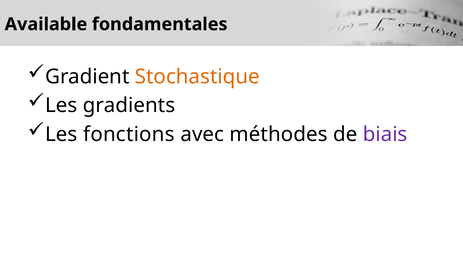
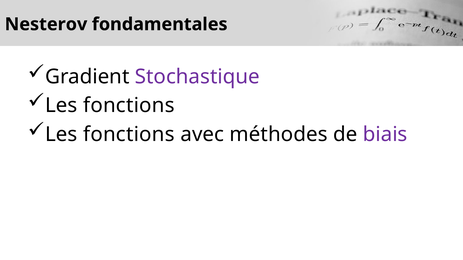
Available: Available -> Nesterov (46, 24)
Stochastique colour: orange -> purple (197, 77)
gradients: gradients -> fonctions (129, 106)
